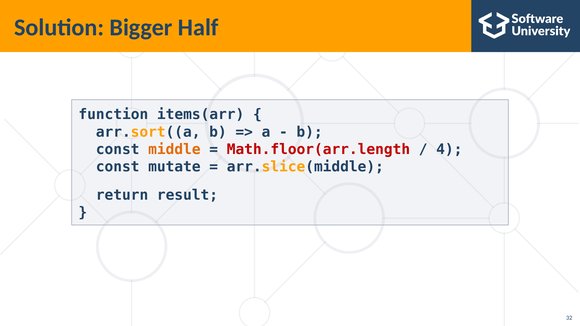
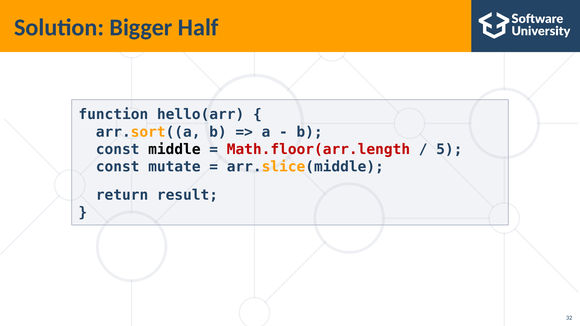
items(arr: items(arr -> hello(arr (201, 115)
middle colour: orange -> black (174, 149)
4: 4 -> 5 (449, 149)
